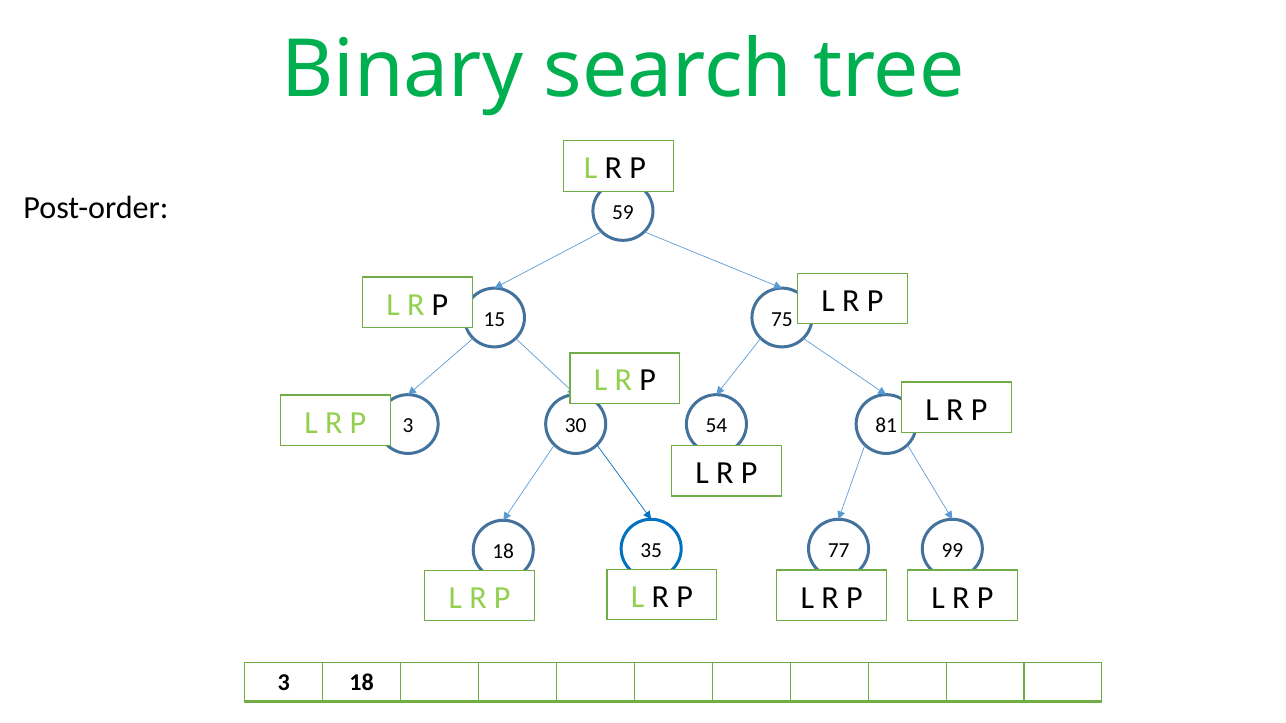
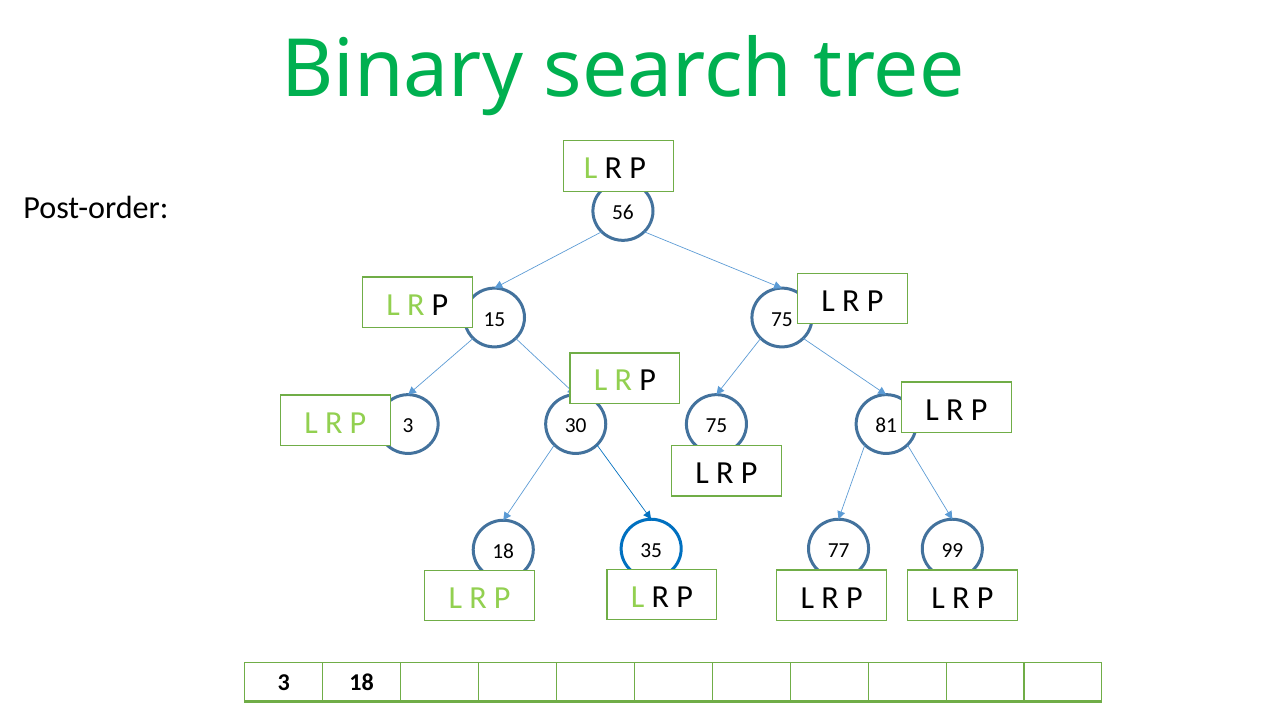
59: 59 -> 56 (623, 213)
30 54: 54 -> 75 (716, 426)
